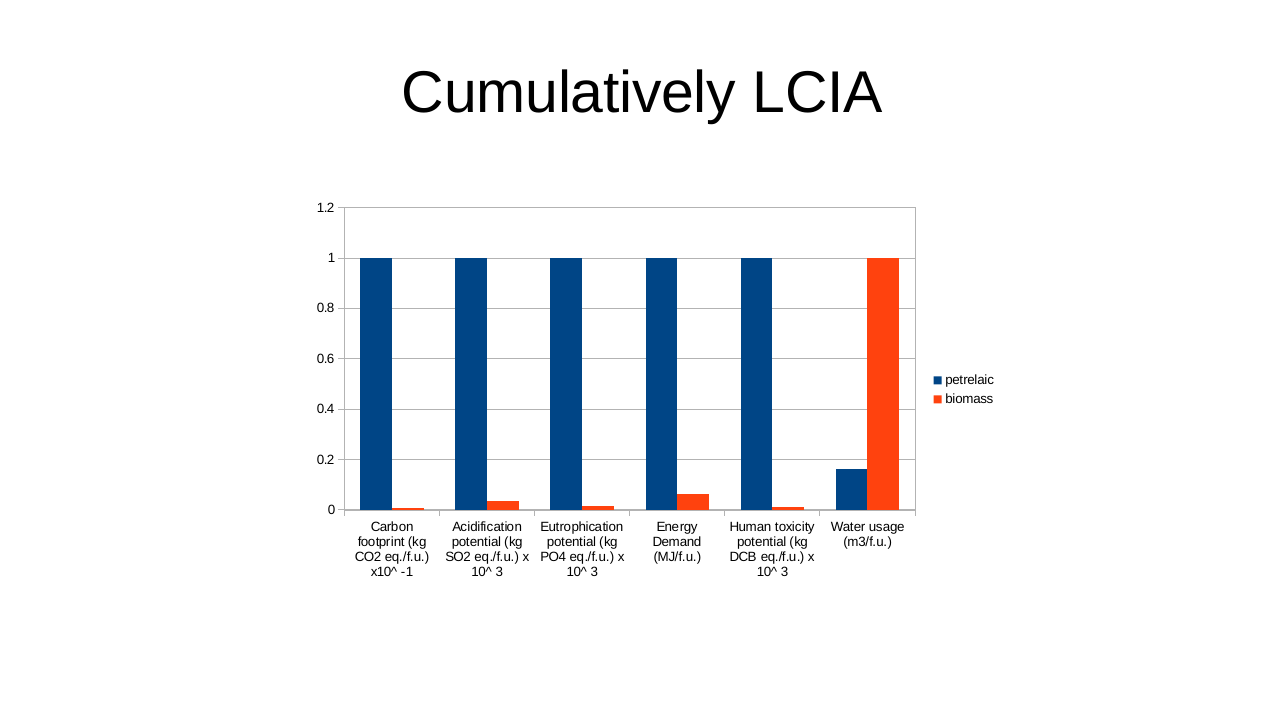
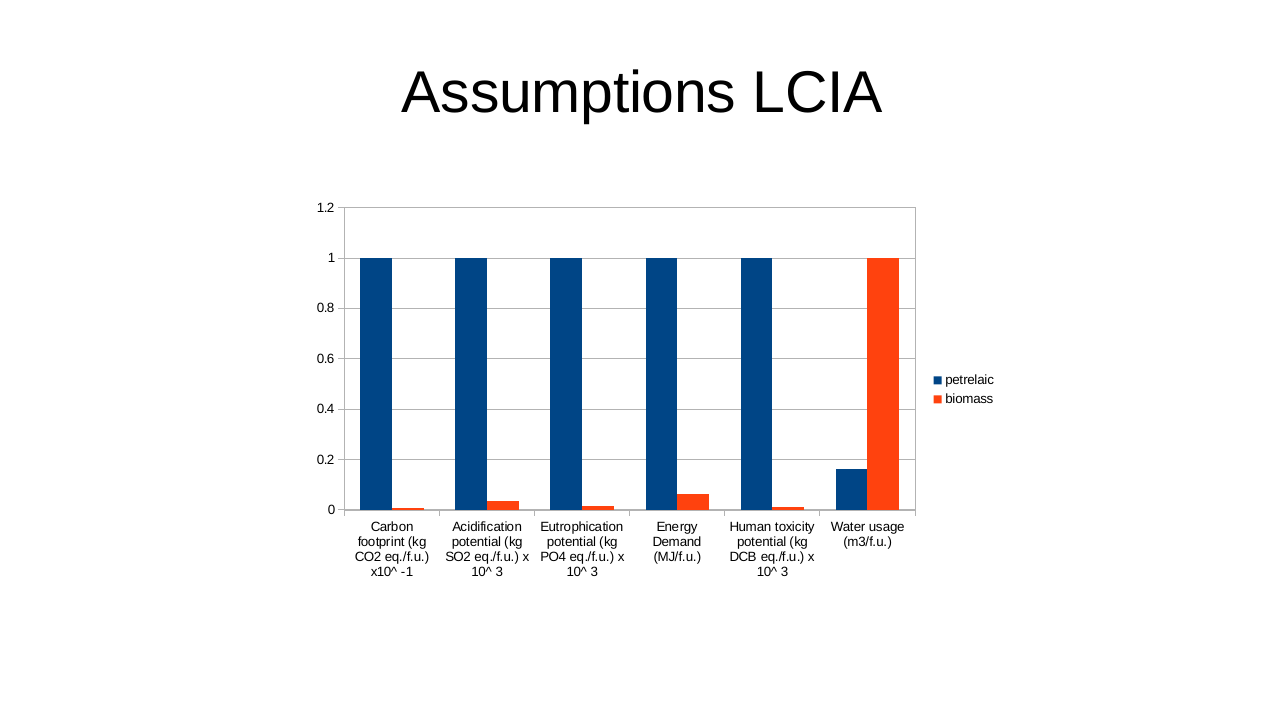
Cumulatively: Cumulatively -> Assumptions (569, 93)
